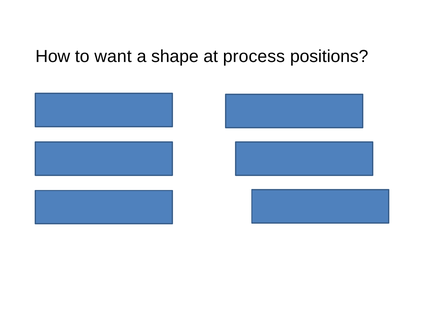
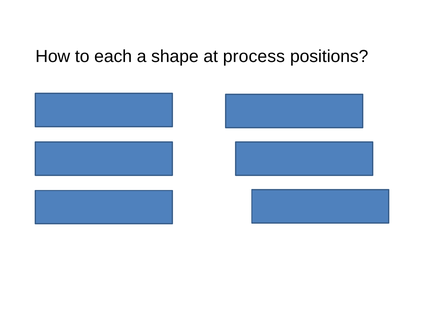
want: want -> each (113, 57)
